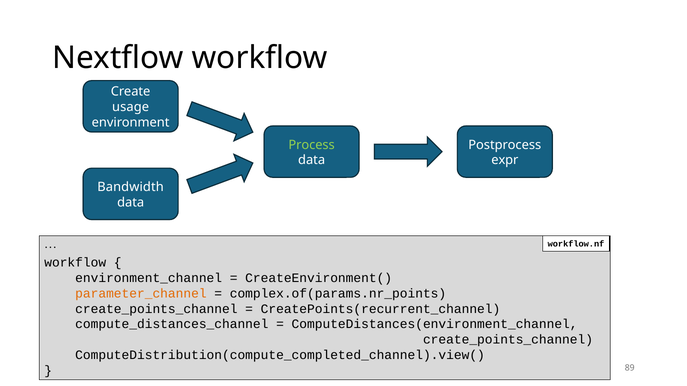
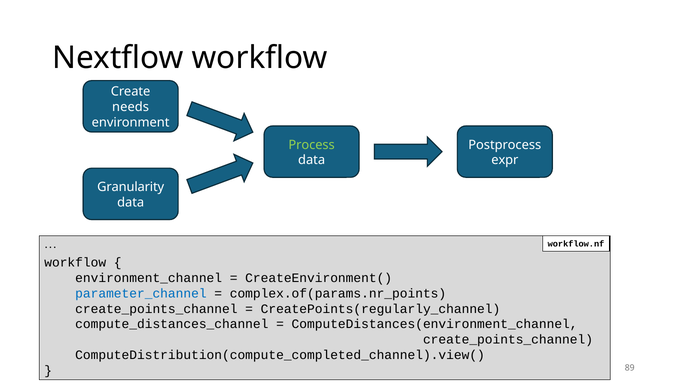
usage: usage -> needs (131, 107)
Bandwidth: Bandwidth -> Granularity (131, 187)
parameter_channel colour: orange -> blue (141, 294)
CreatePoints(recurrent_channel: CreatePoints(recurrent_channel -> CreatePoints(regularly_channel (381, 309)
